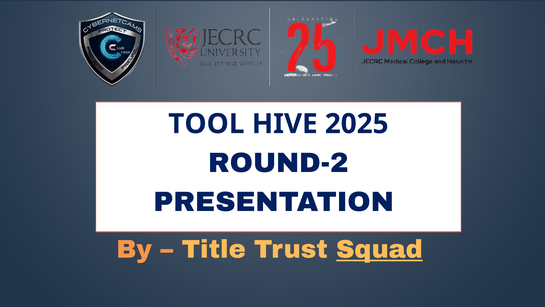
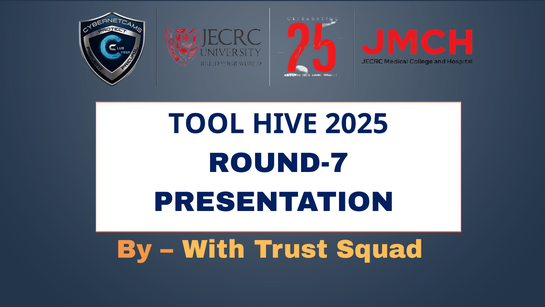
ROUND-2: ROUND-2 -> ROUND-7 (278, 163)
Title: Title -> With (214, 249)
Squad underline: present -> none (380, 249)
